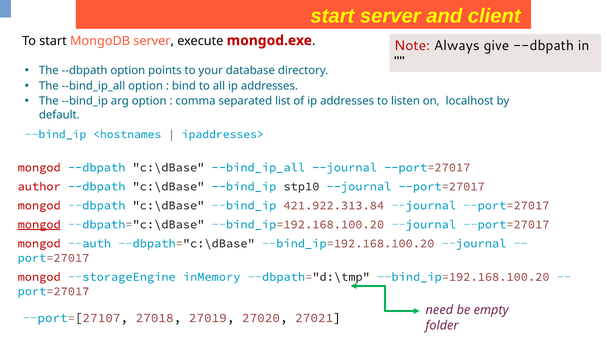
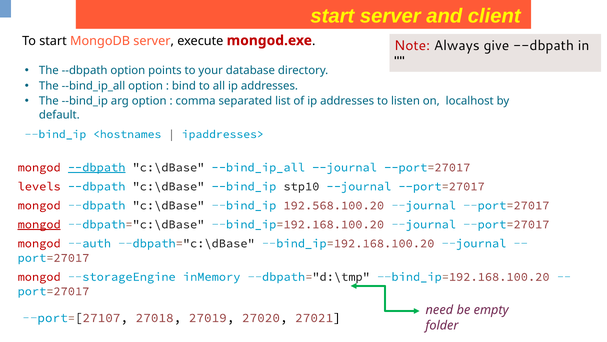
--dbpath underline: none -> present (97, 167)
author: author -> levels (39, 186)
421.922.313.84: 421.922.313.84 -> 192.568.100.20 (334, 205)
